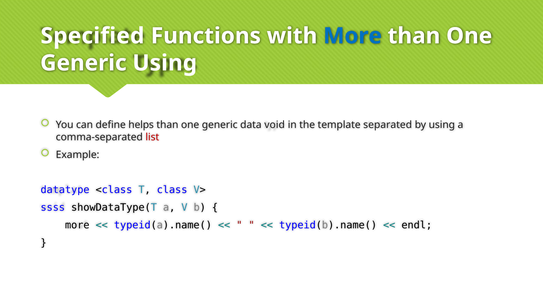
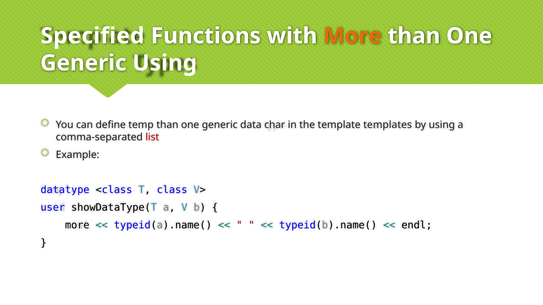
More colour: blue -> orange (353, 36)
helps: helps -> temp (141, 125)
void: void -> char (275, 125)
separated: separated -> templates (388, 125)
ssss: ssss -> user (53, 208)
